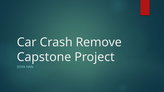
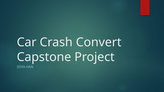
Remove: Remove -> Convert (99, 42)
